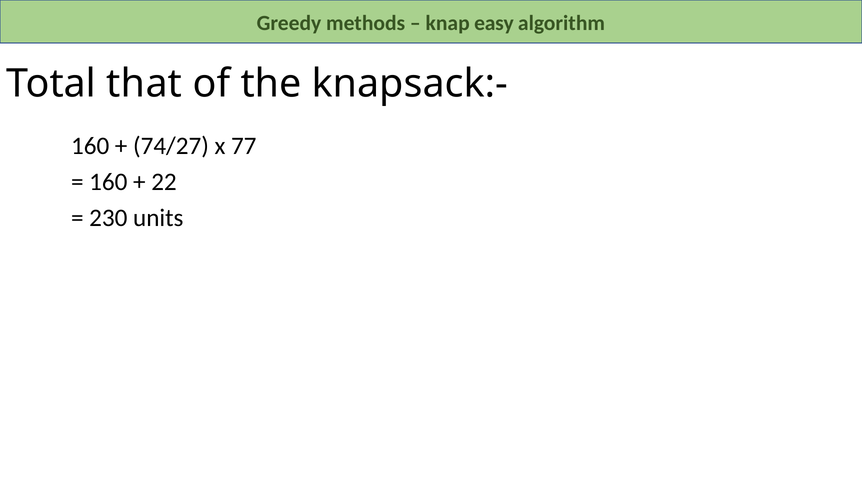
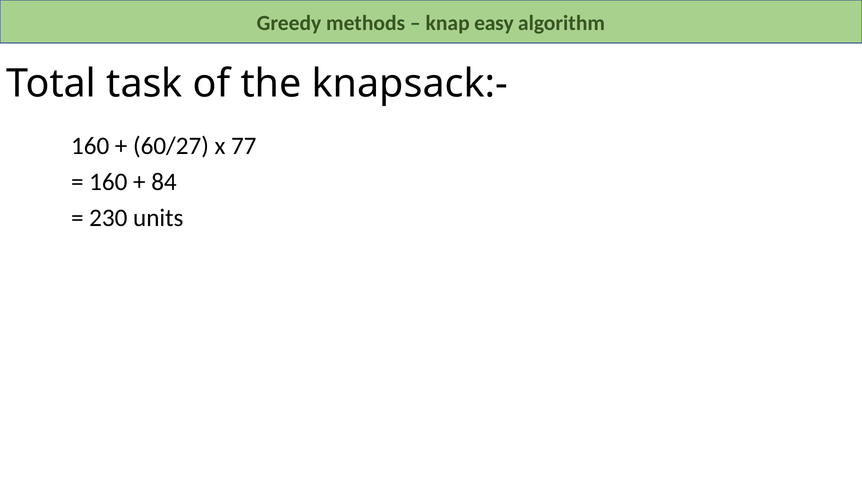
that: that -> task (144, 84)
74/27: 74/27 -> 60/27 (171, 146)
22: 22 -> 84 (164, 182)
